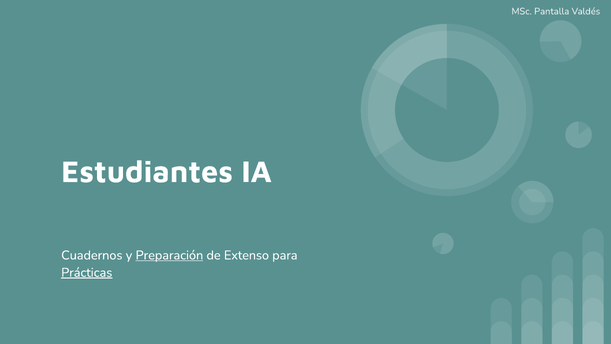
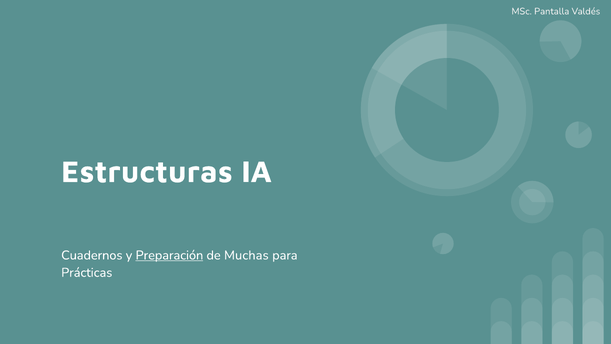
Estudiantes: Estudiantes -> Estructuras (147, 172)
Extenso: Extenso -> Muchas (246, 255)
Prácticas underline: present -> none (87, 272)
